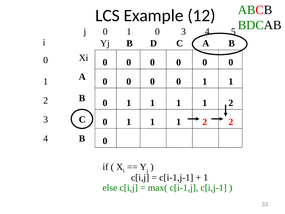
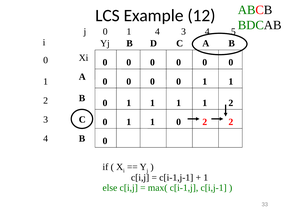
0 1 0: 0 -> 4 (157, 32)
1: 1 -> 0 (179, 122)
